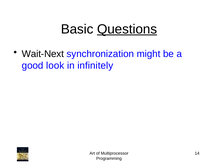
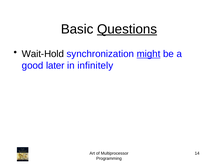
Wait-Next: Wait-Next -> Wait-Hold (43, 54)
might underline: none -> present (149, 54)
look: look -> later (55, 65)
